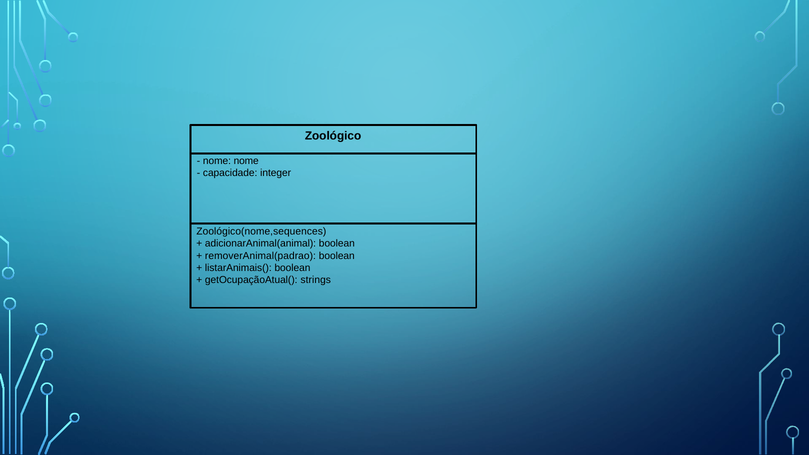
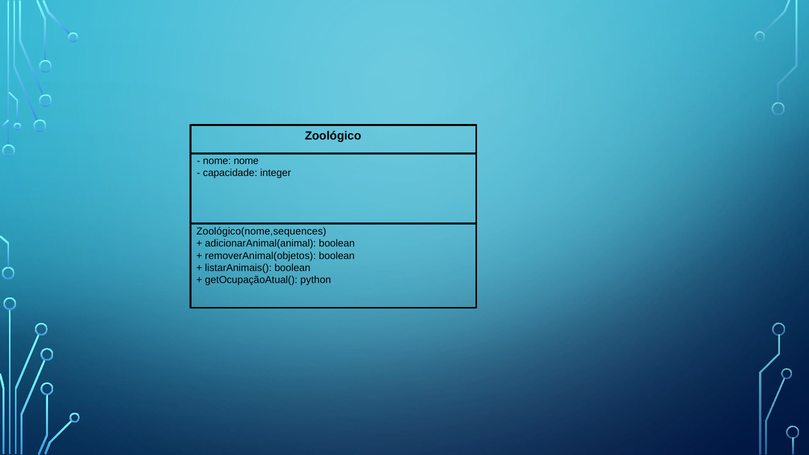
removerAnimal(padrao: removerAnimal(padrao -> removerAnimal(objetos (260, 256)
strings: strings -> python (316, 280)
